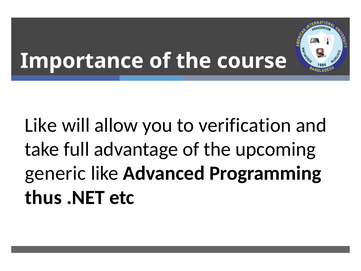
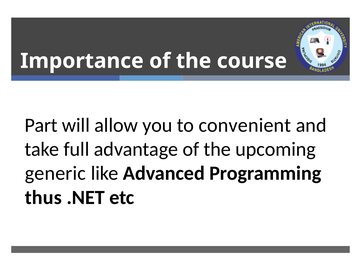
Like: Like -> Part (41, 125)
verification: verification -> convenient (245, 125)
